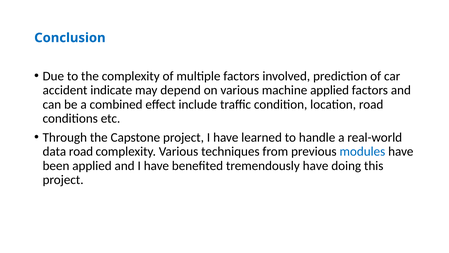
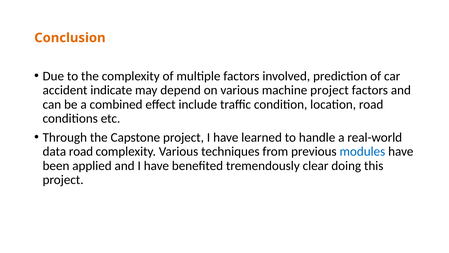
Conclusion colour: blue -> orange (70, 38)
machine applied: applied -> project (330, 90)
tremendously have: have -> clear (316, 165)
